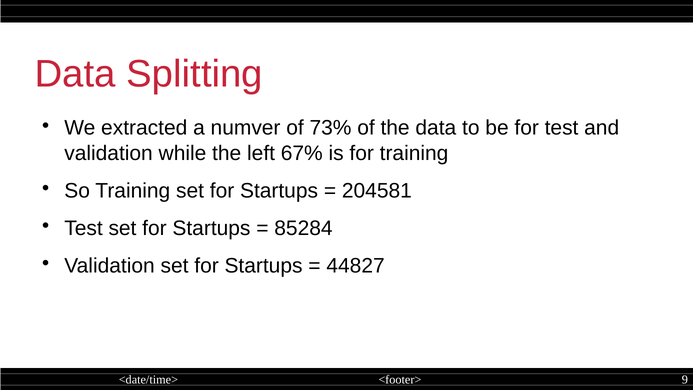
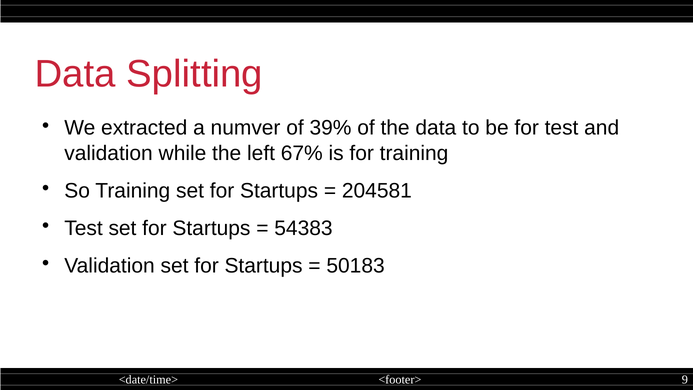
73%: 73% -> 39% (330, 128)
85284: 85284 -> 54383 (303, 228)
44827: 44827 -> 50183 (356, 266)
